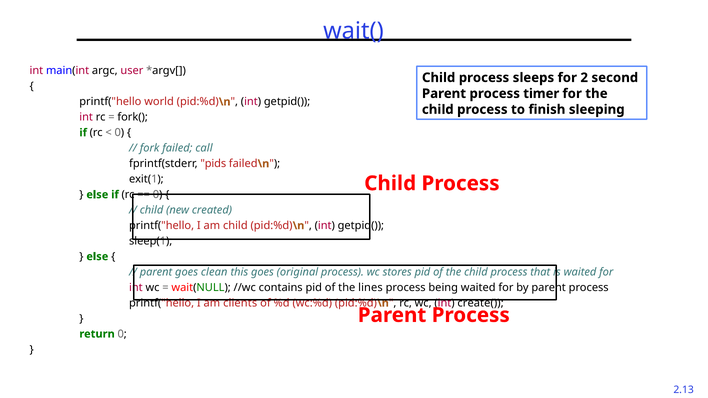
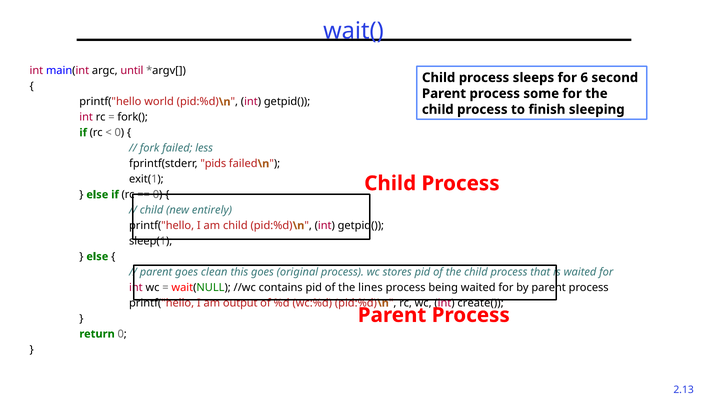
user: user -> until (132, 71)
2: 2 -> 6 (584, 78)
timer: timer -> some (541, 94)
call: call -> less (204, 148)
created: created -> entirely (212, 210)
clients: clients -> output (240, 303)
